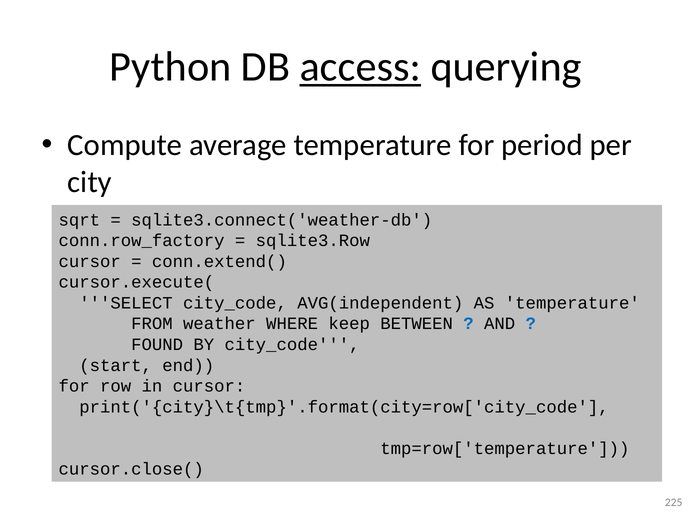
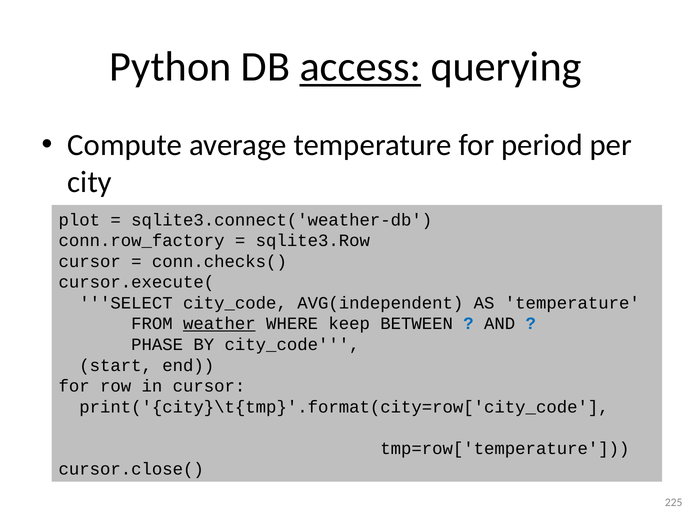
sqrt: sqrt -> plot (79, 220)
conn.extend(: conn.extend( -> conn.checks( (219, 262)
weather underline: none -> present (219, 324)
FOUND: FOUND -> PHASE (157, 345)
